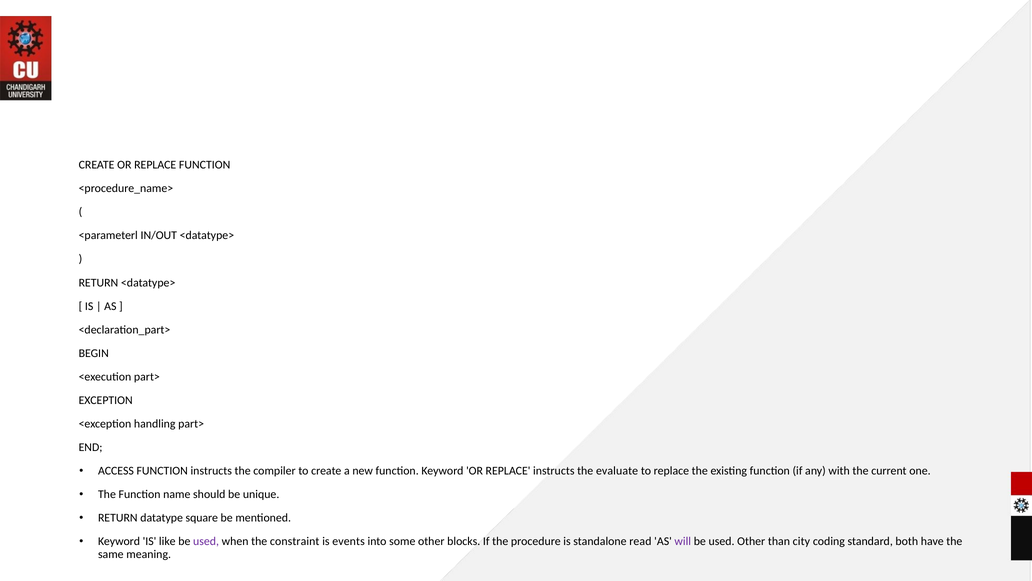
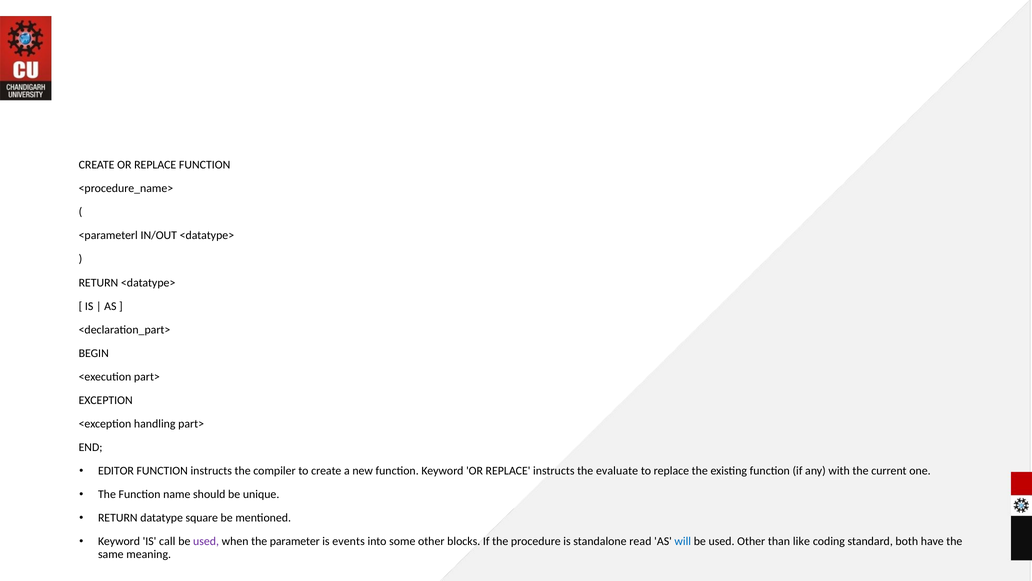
ACCESS: ACCESS -> EDITOR (116, 471)
like: like -> call (167, 541)
constraint: constraint -> parameter (295, 541)
will colour: purple -> blue (683, 541)
city: city -> like (801, 541)
